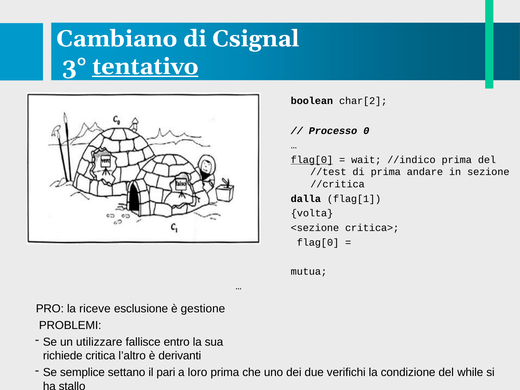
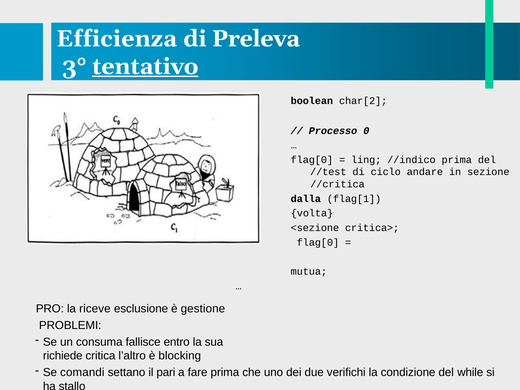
Cambiano: Cambiano -> Efficienza (117, 39)
Csignal: Csignal -> Preleva (256, 39)
flag[0 underline: present -> none (312, 160)
wait: wait -> ling (366, 160)
di prima: prima -> ciclo (386, 172)
utilizzare: utilizzare -> consuma (99, 342)
derivanti: derivanti -> blocking (180, 356)
semplice: semplice -> comandi (82, 372)
loro: loro -> fare (198, 372)
